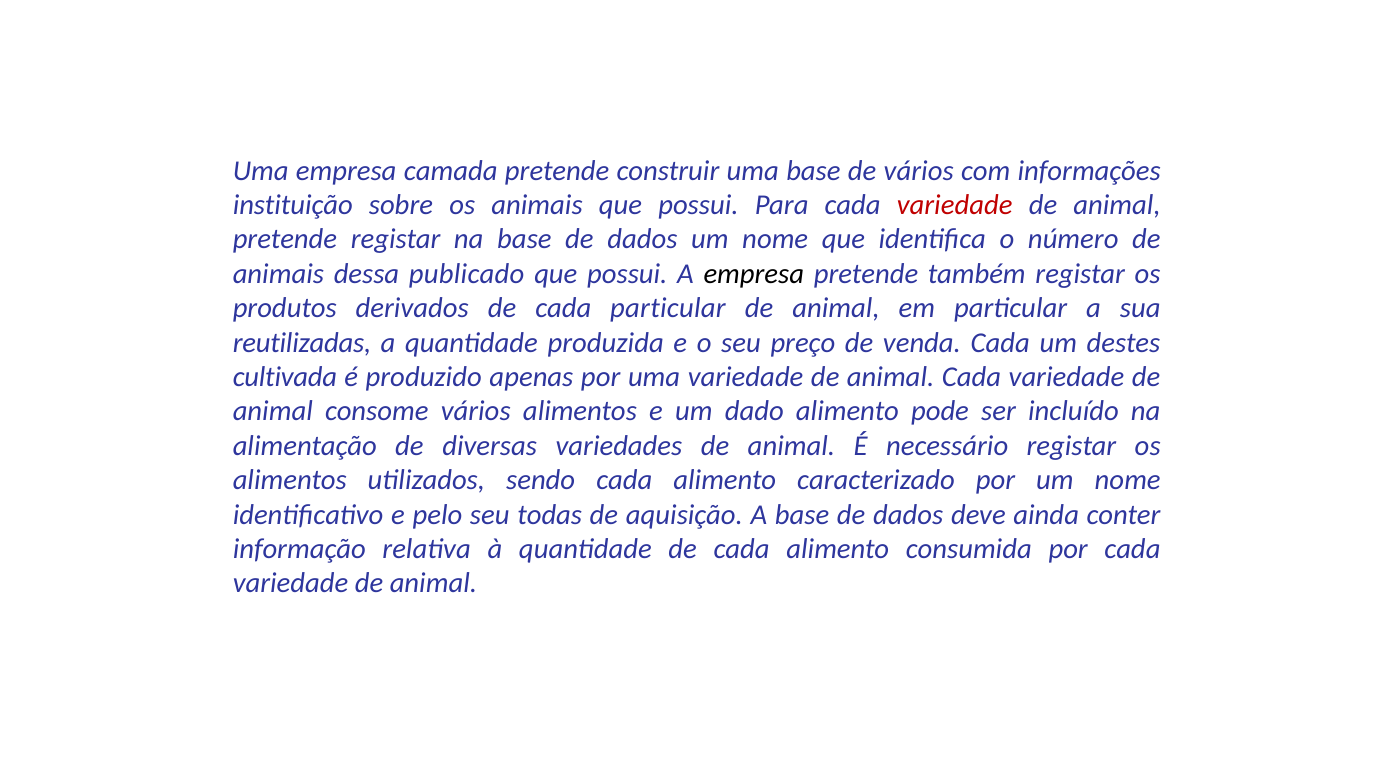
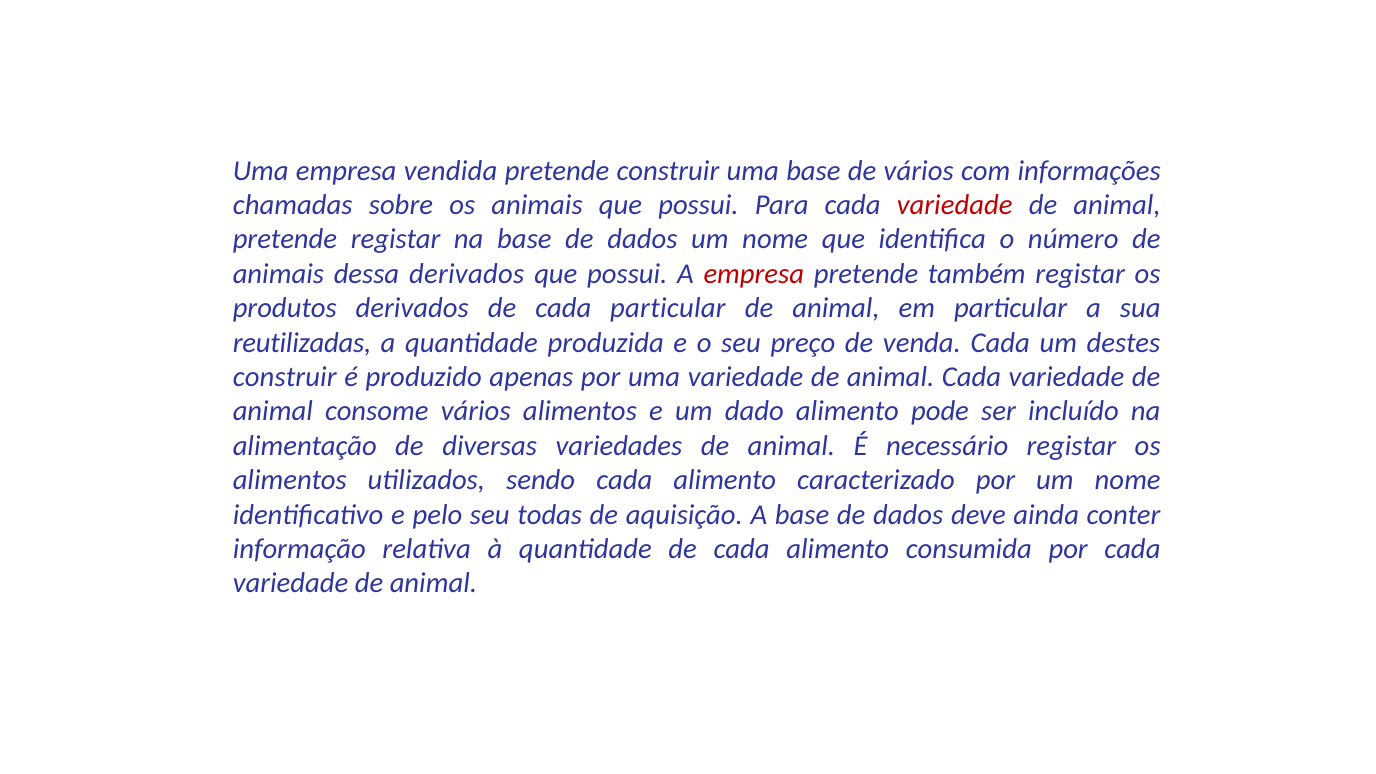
camada: camada -> vendida (451, 171)
instituição: instituição -> chamadas (293, 205)
dessa publicado: publicado -> derivados (467, 274)
empresa colour: black -> red (754, 274)
cultivada: cultivada -> construir (285, 377)
